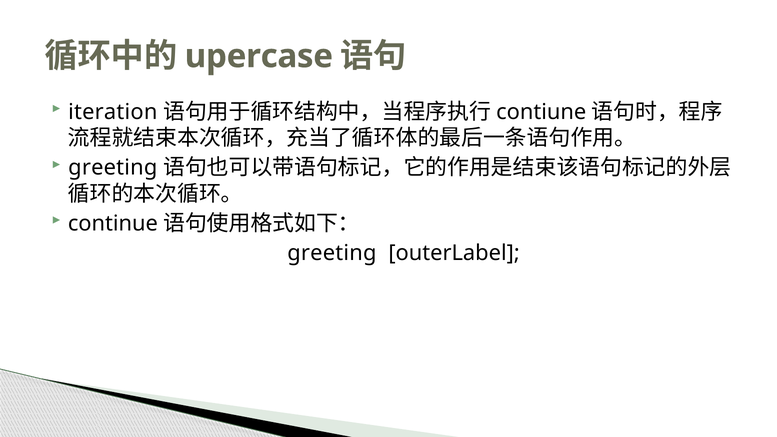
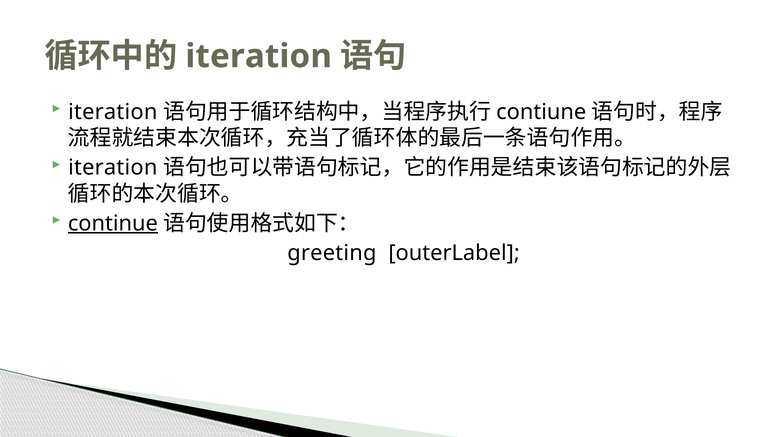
upercase: upercase -> iteration (259, 56)
greeting: greeting -> iteration (113, 168)
continue underline: none -> present (113, 223)
